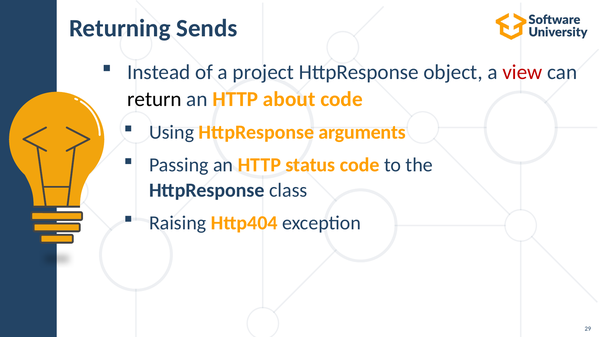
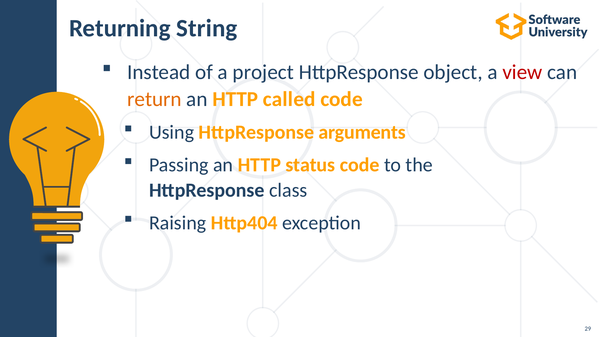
Sends: Sends -> String (207, 28)
return colour: black -> orange (154, 99)
about: about -> called (289, 99)
